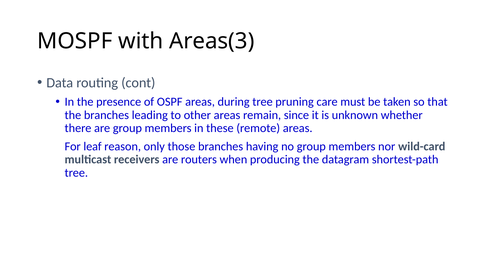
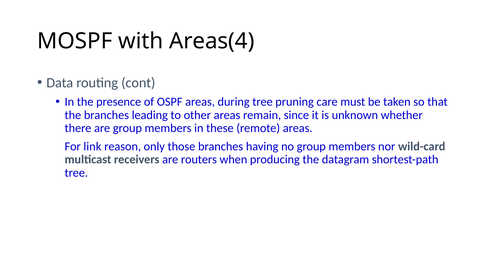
Areas(3: Areas(3 -> Areas(4 (212, 41)
leaf: leaf -> link (92, 146)
